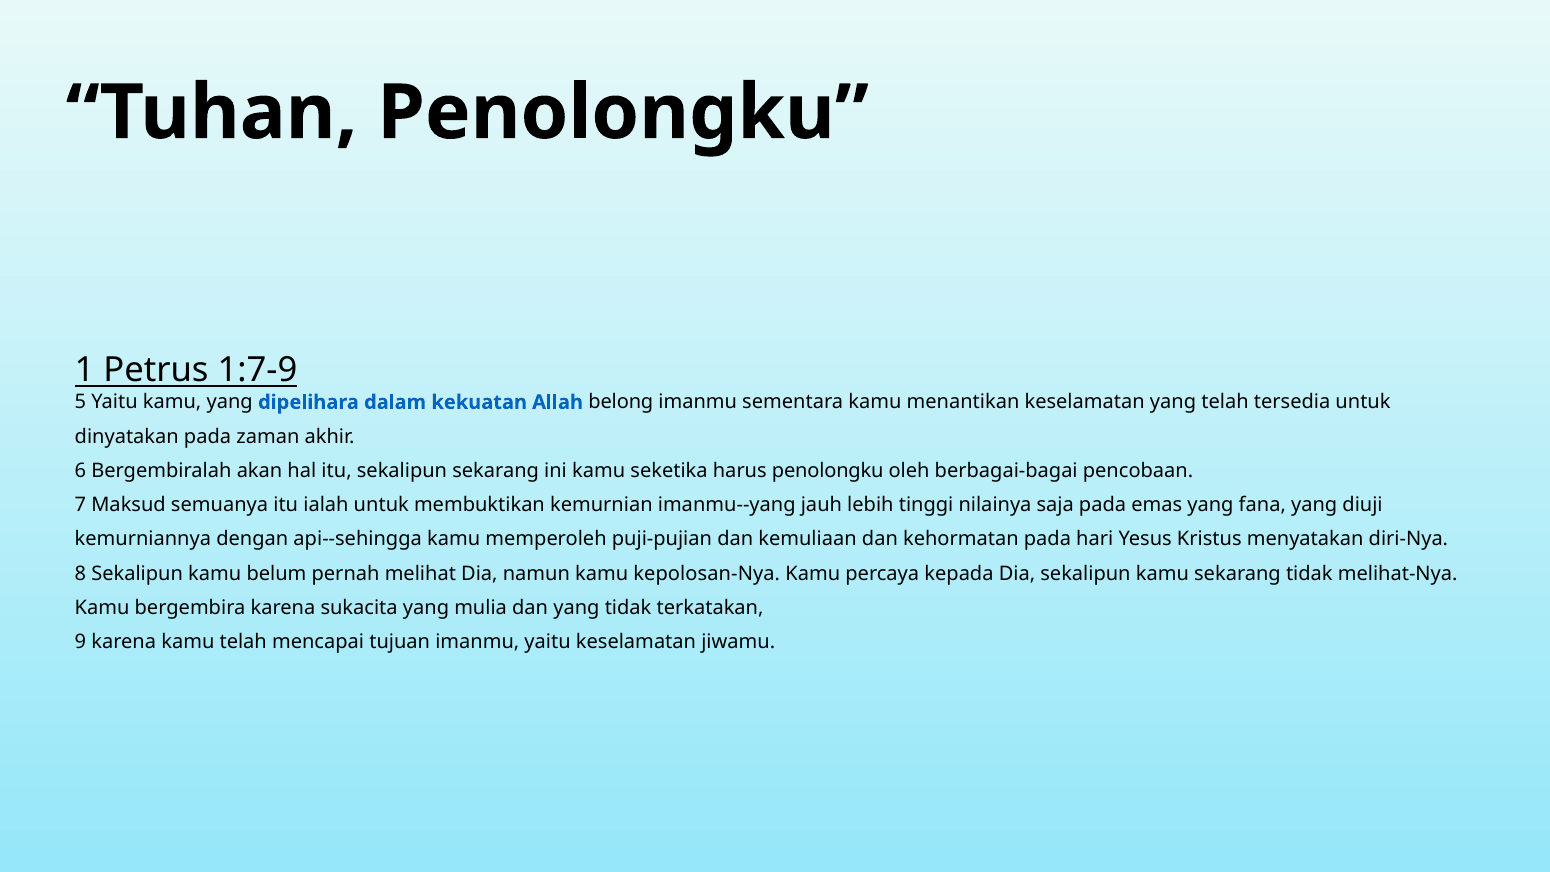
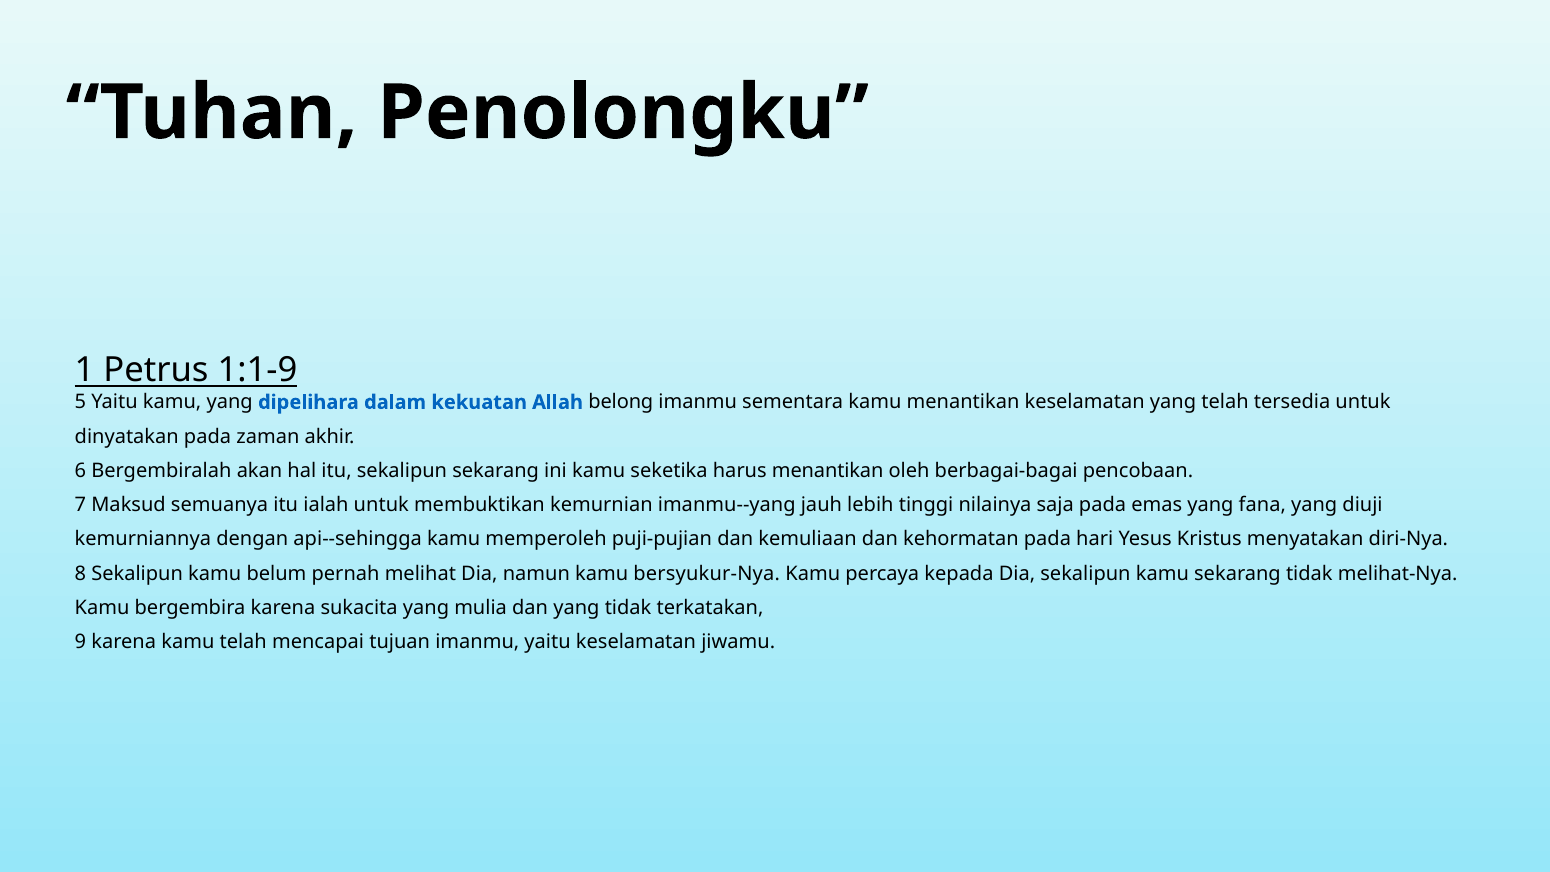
1:7-9: 1:7-9 -> 1:1-9 (257, 370)
harus penolongku: penolongku -> menantikan (828, 471)
kepolosan-Nya: kepolosan-Nya -> bersyukur-Nya (707, 573)
